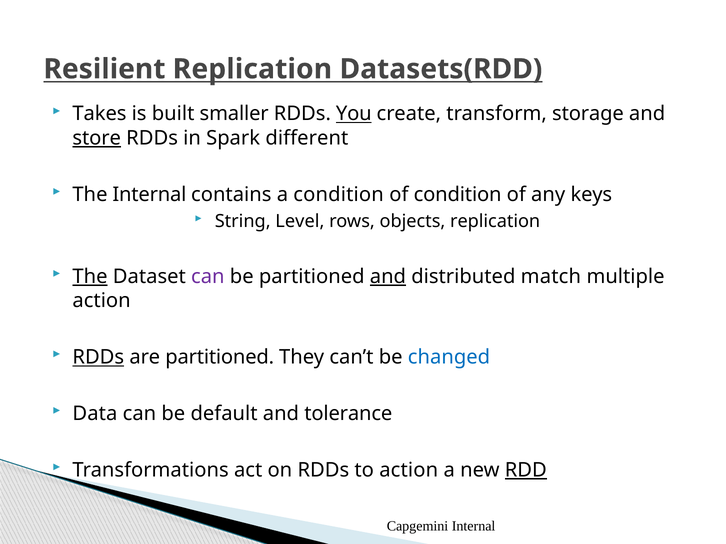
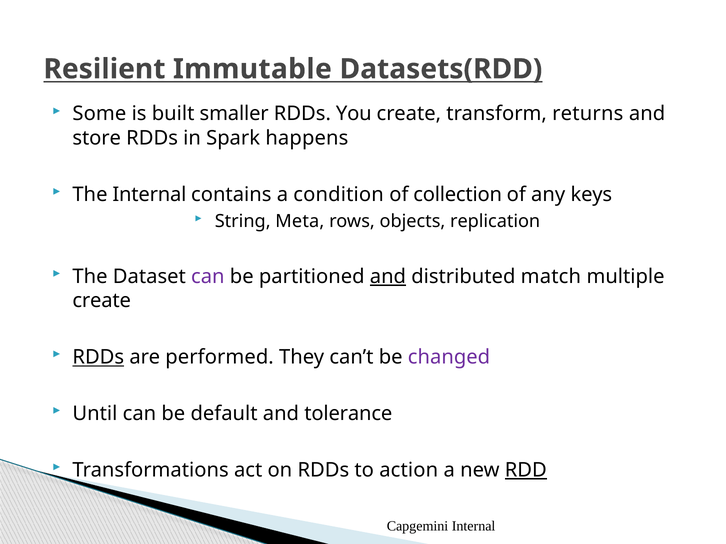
Resilient Replication: Replication -> Immutable (252, 69)
Takes: Takes -> Some (99, 114)
You underline: present -> none (354, 114)
storage: storage -> returns (588, 114)
store underline: present -> none (97, 138)
different: different -> happens (307, 138)
of condition: condition -> collection (458, 195)
Level: Level -> Meta (300, 221)
The underline: present -> none (90, 277)
action: action -> create (102, 301)
are partitioned: partitioned -> performed (220, 358)
changed colour: blue -> purple (449, 358)
Data: Data -> Until (95, 414)
